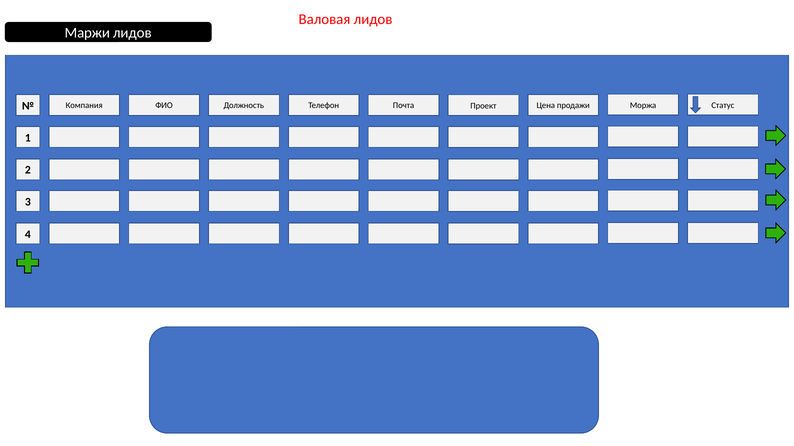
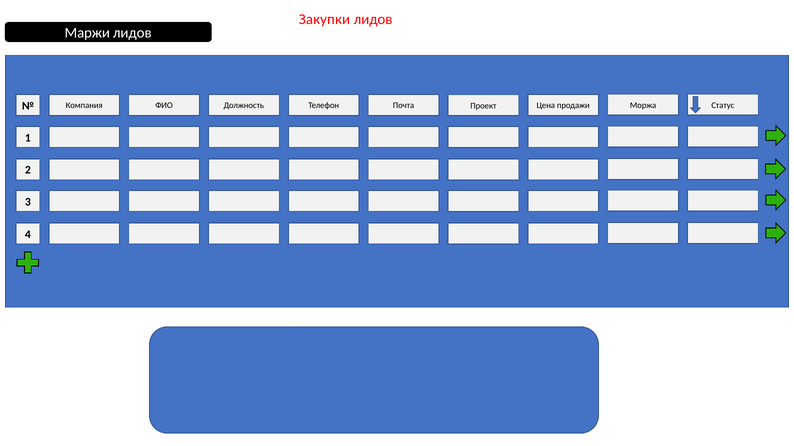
Валовая: Валовая -> Закупки (324, 19)
